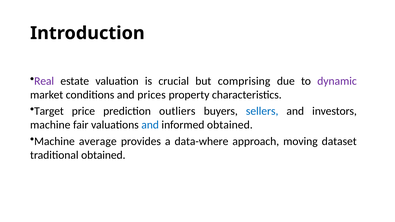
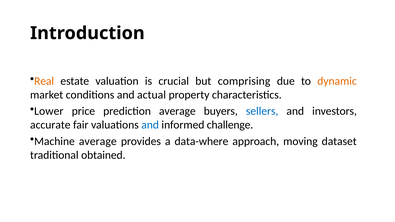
Real colour: purple -> orange (44, 81)
dynamic colour: purple -> orange (337, 81)
prices: prices -> actual (152, 95)
Target: Target -> Lower (49, 111)
prediction outliers: outliers -> average (177, 111)
machine: machine -> accurate (50, 125)
informed obtained: obtained -> challenge (230, 125)
